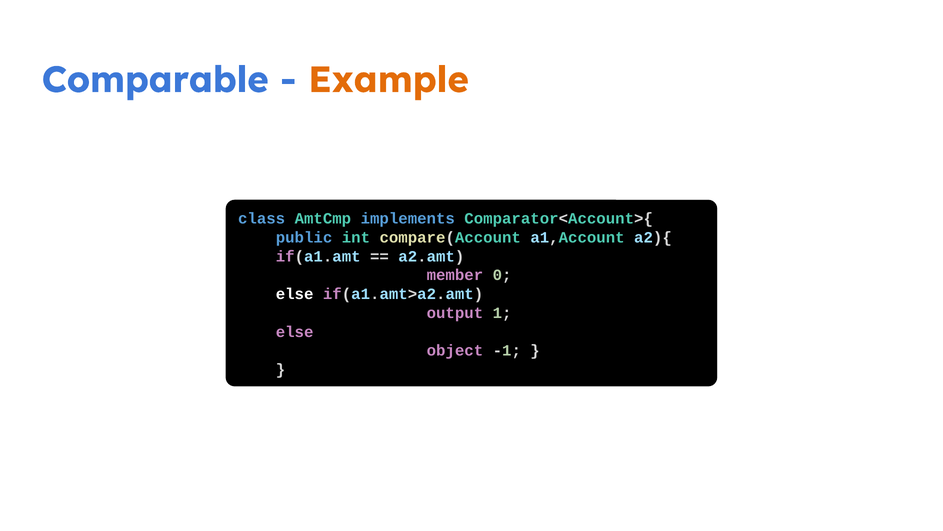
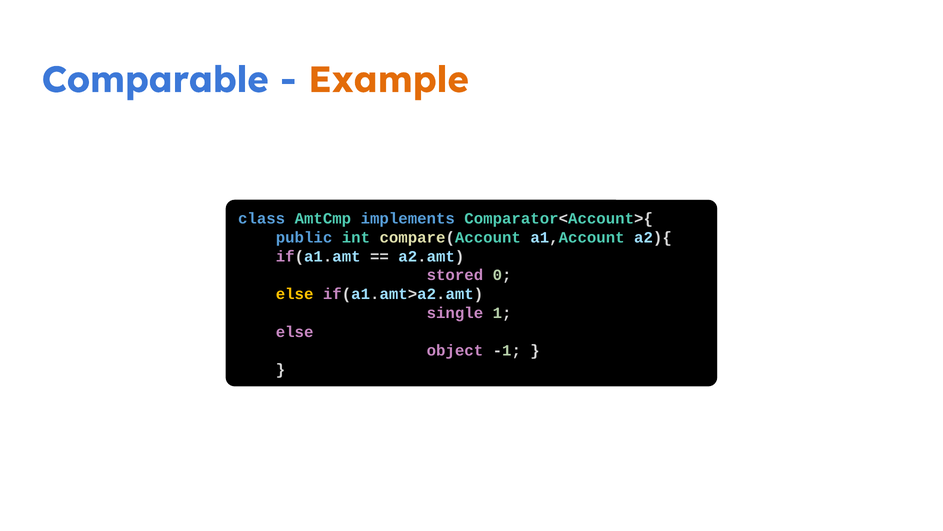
member: member -> stored (455, 275)
else colour: white -> yellow (295, 294)
output: output -> single (455, 313)
